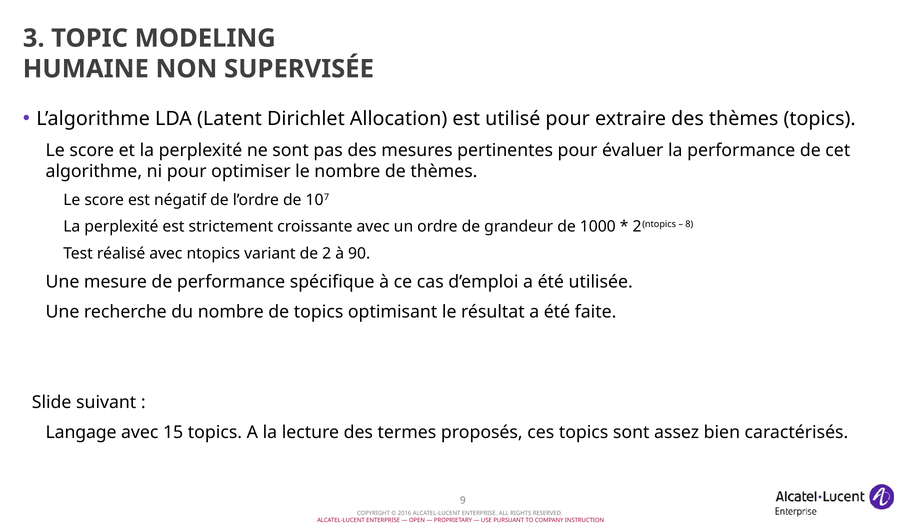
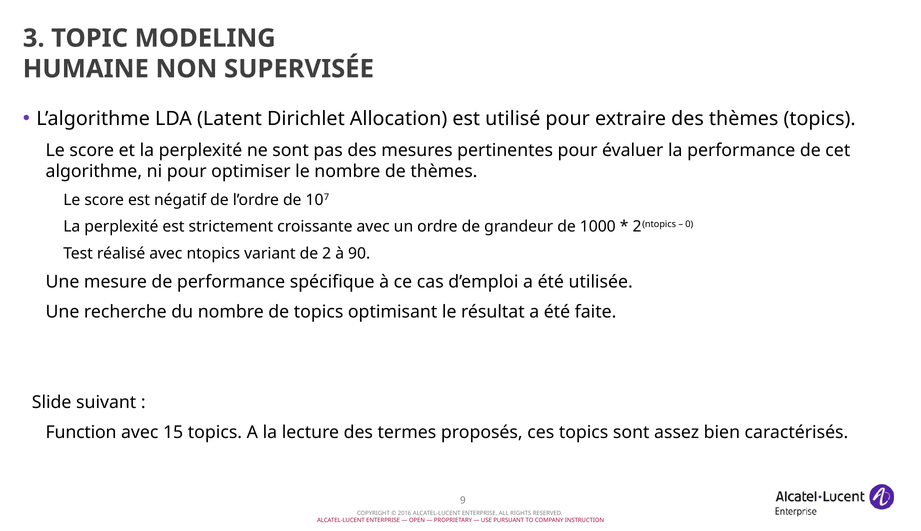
8: 8 -> 0 (689, 224)
Langage: Langage -> Function (81, 433)
